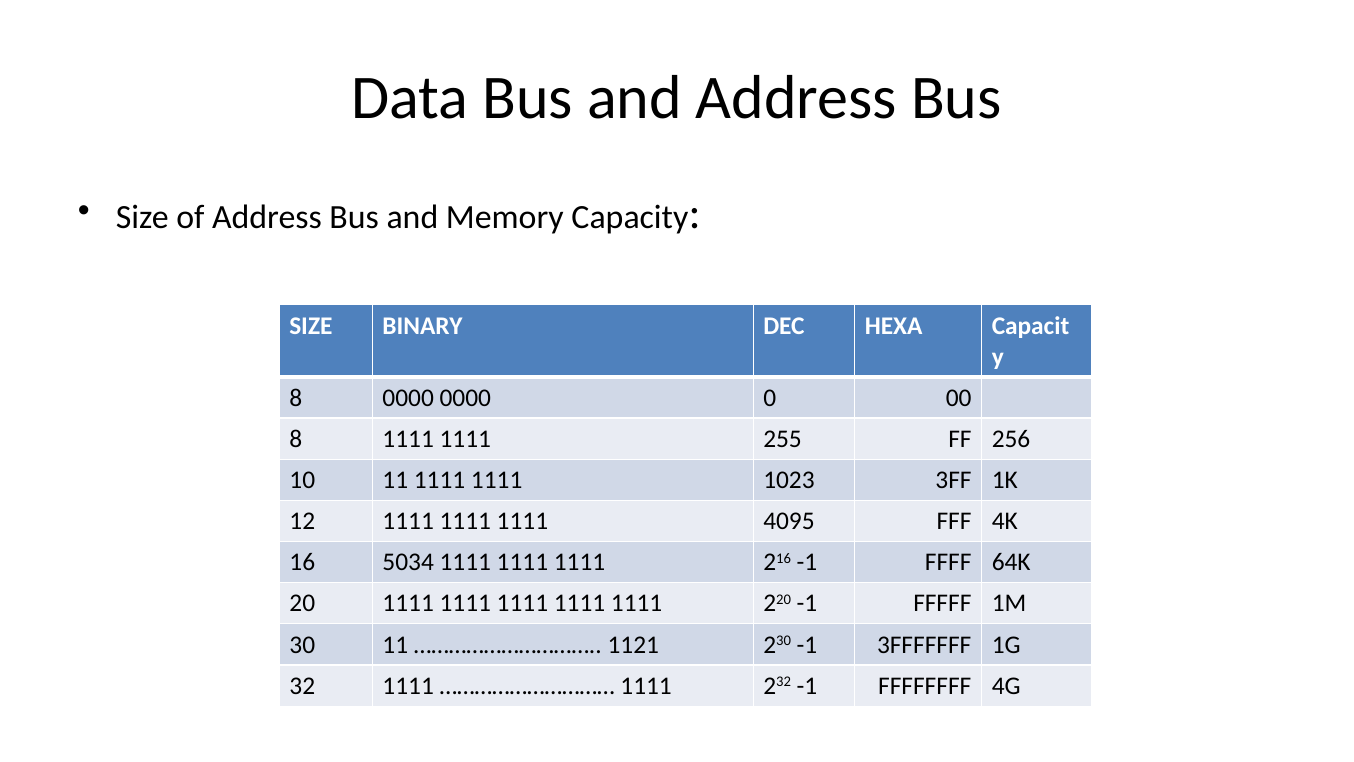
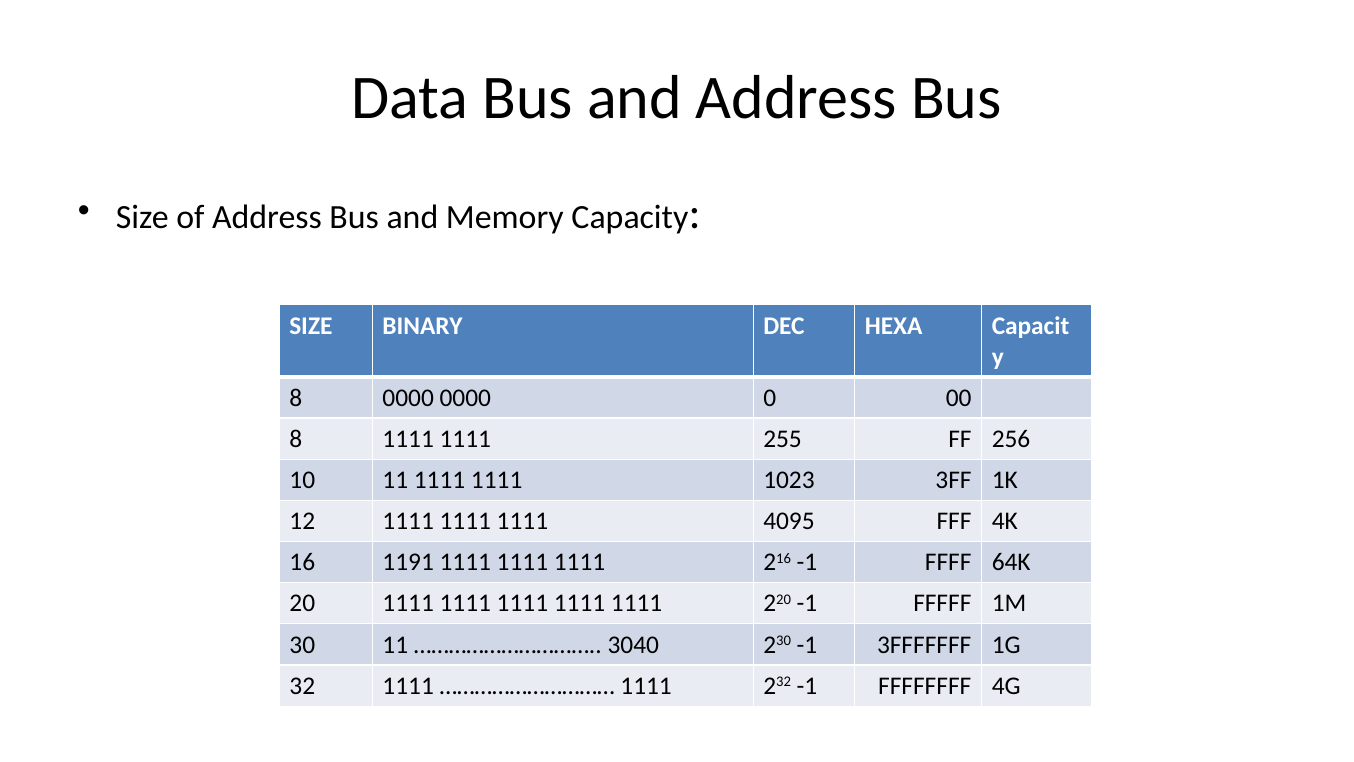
5034: 5034 -> 1191 (408, 562)
1121: 1121 -> 3040 (633, 644)
